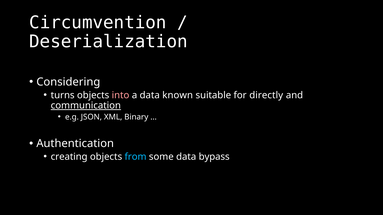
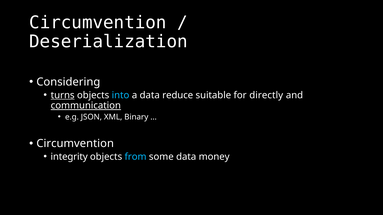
turns underline: none -> present (63, 95)
into colour: pink -> light blue (121, 95)
known: known -> reduce (178, 95)
Authentication: Authentication -> Circumvention (75, 144)
creating: creating -> integrity (69, 157)
bypass: bypass -> money (214, 157)
